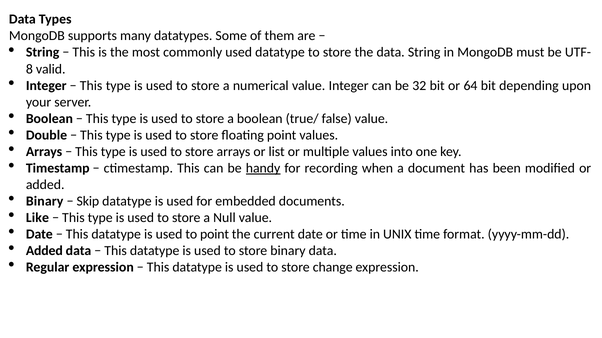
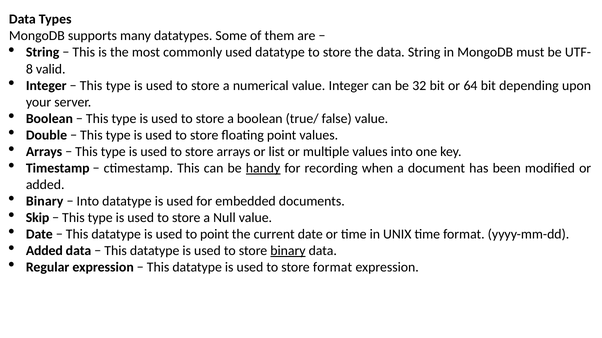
Skip: Skip -> Into (88, 201)
Like: Like -> Skip (38, 218)
binary underline: none -> present (288, 251)
store change: change -> format (333, 268)
